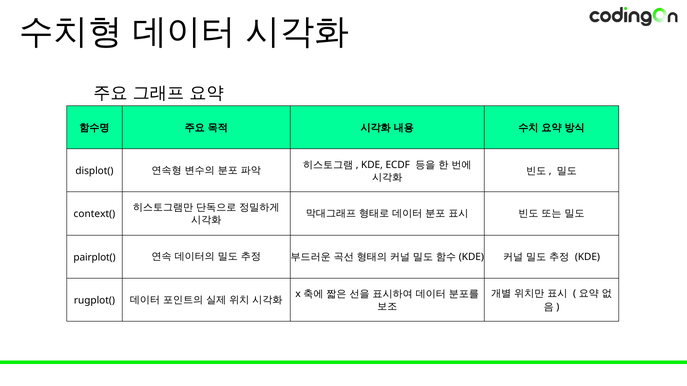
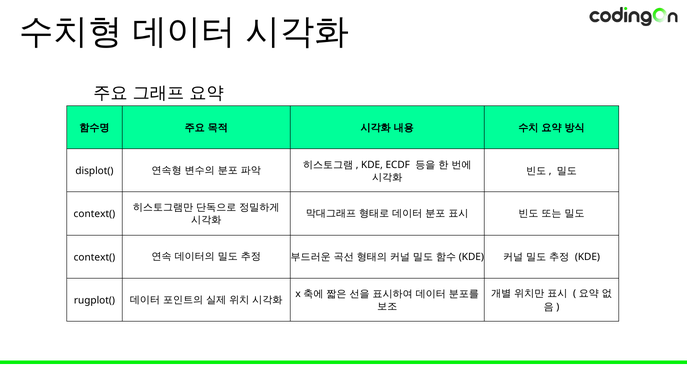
pairplot(: pairplot( -> context( (94, 258)
